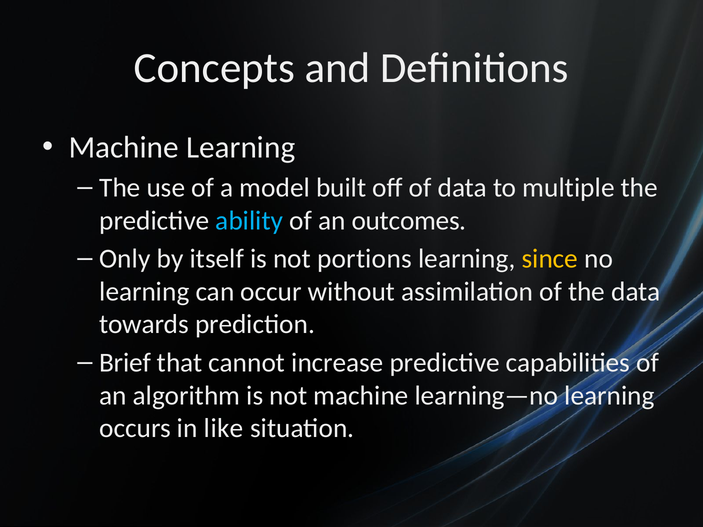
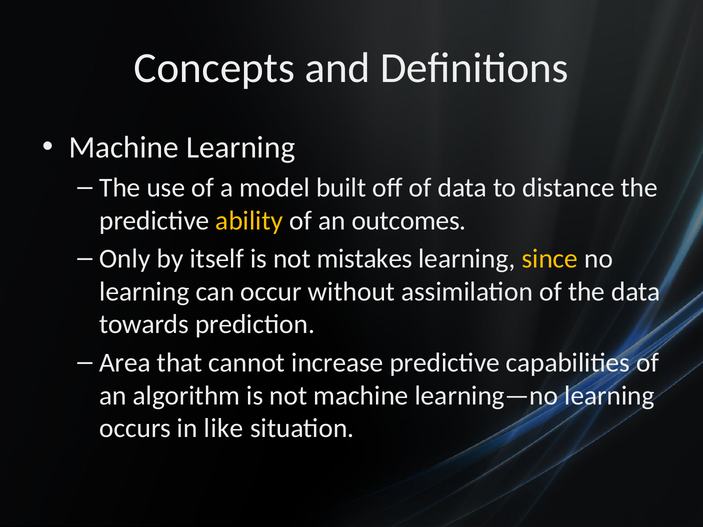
multiple: multiple -> distance (569, 188)
ability colour: light blue -> yellow (249, 221)
portions: portions -> mistakes (365, 259)
Brief: Brief -> Area (125, 363)
